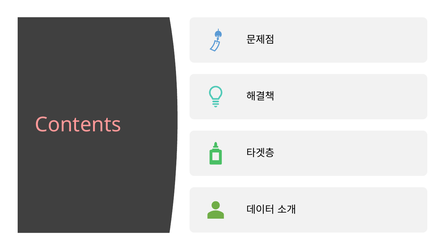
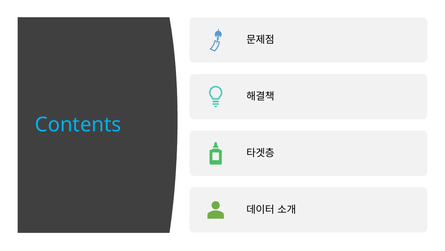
Contents colour: pink -> light blue (78, 124)
